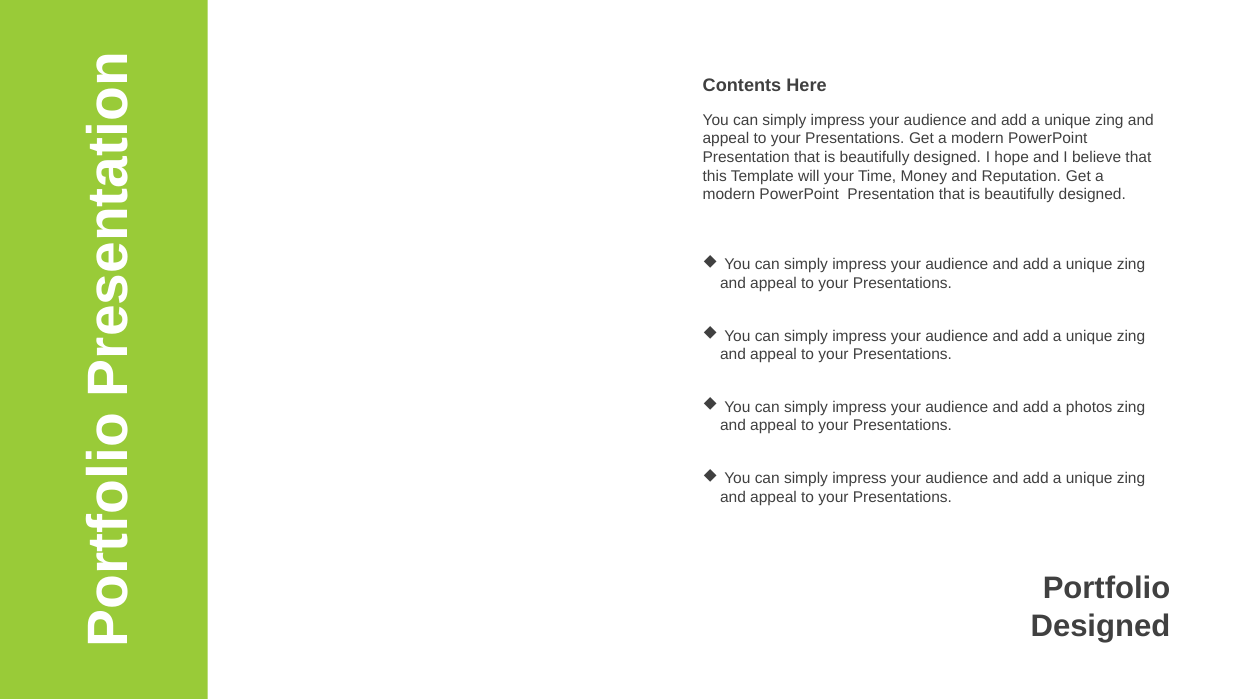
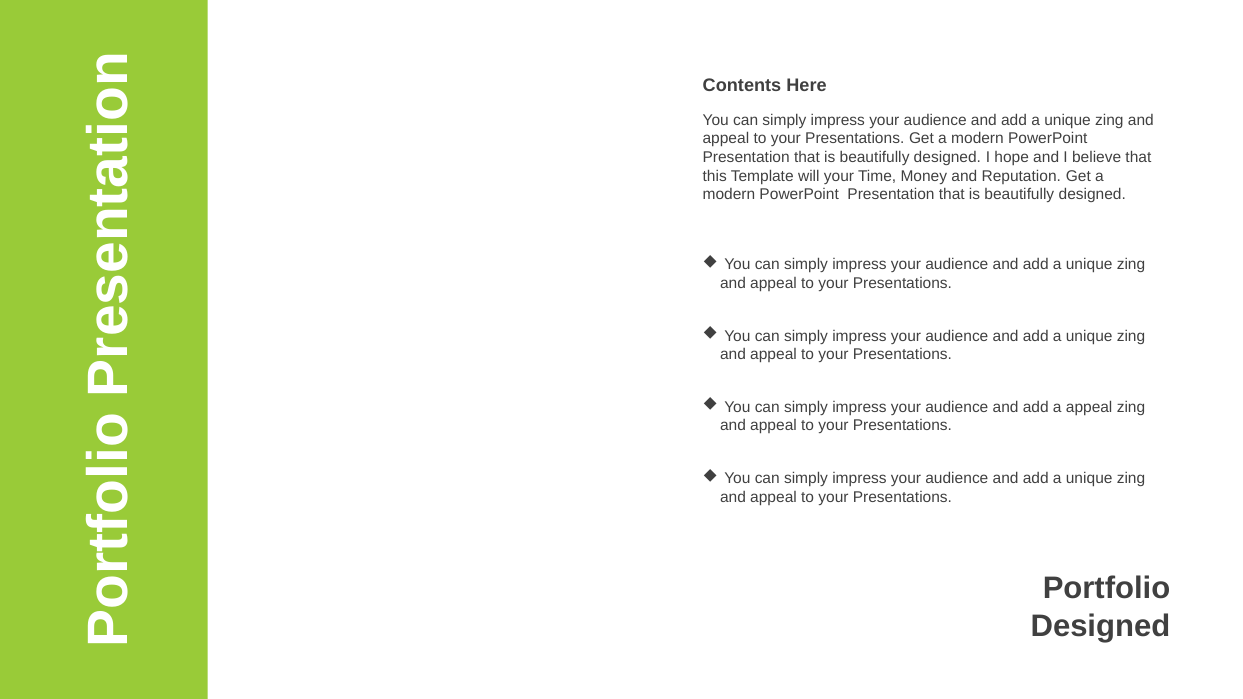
a photos: photos -> appeal (1089, 407)
